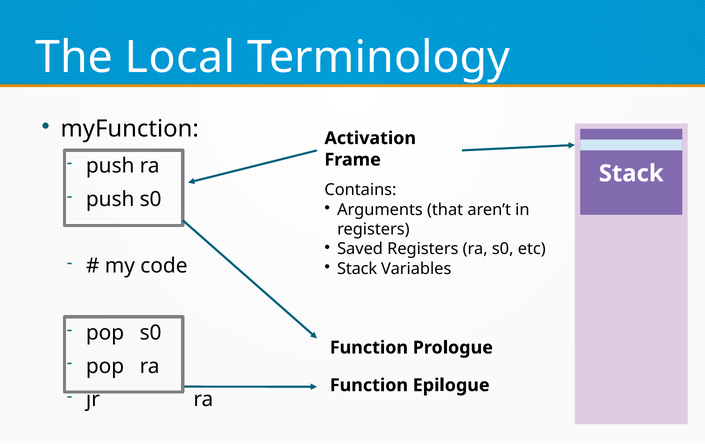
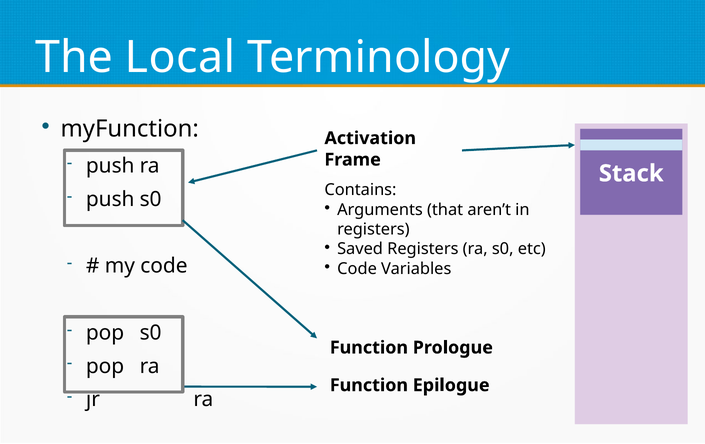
Stack: Stack -> Code (357, 269)
